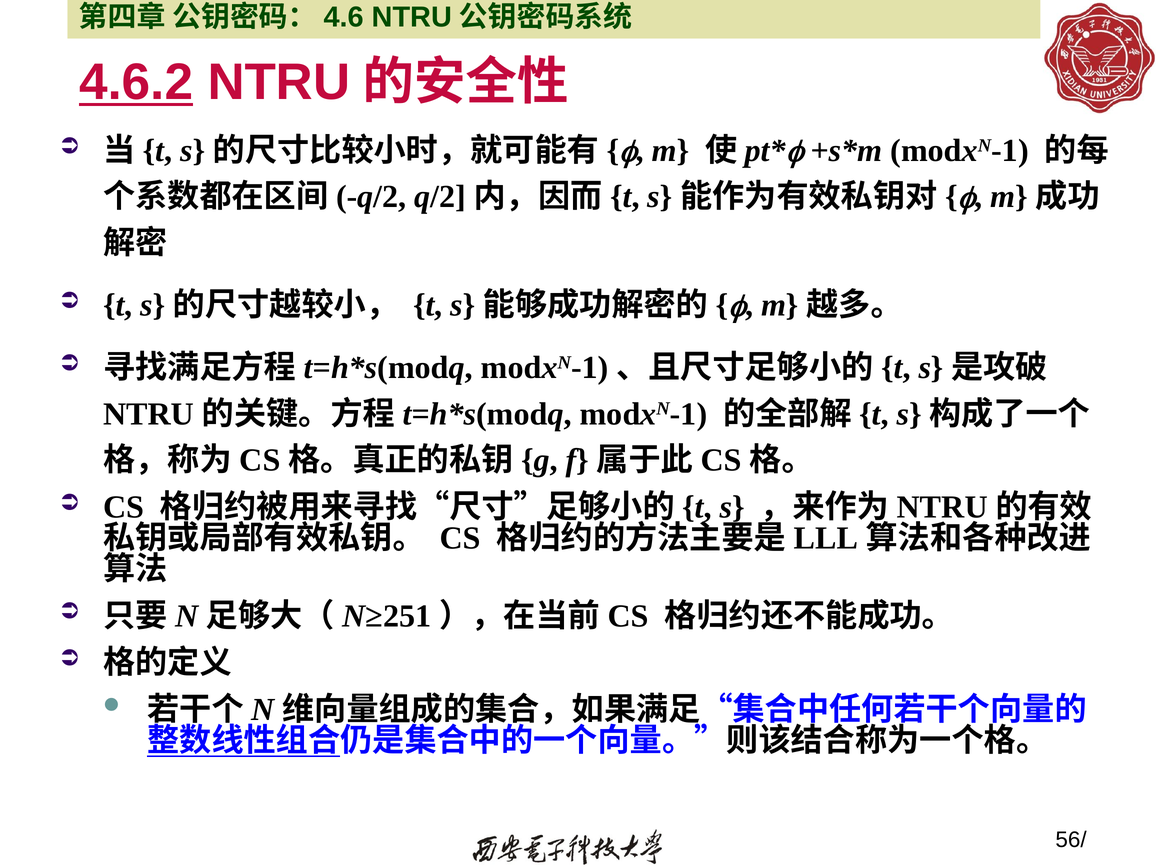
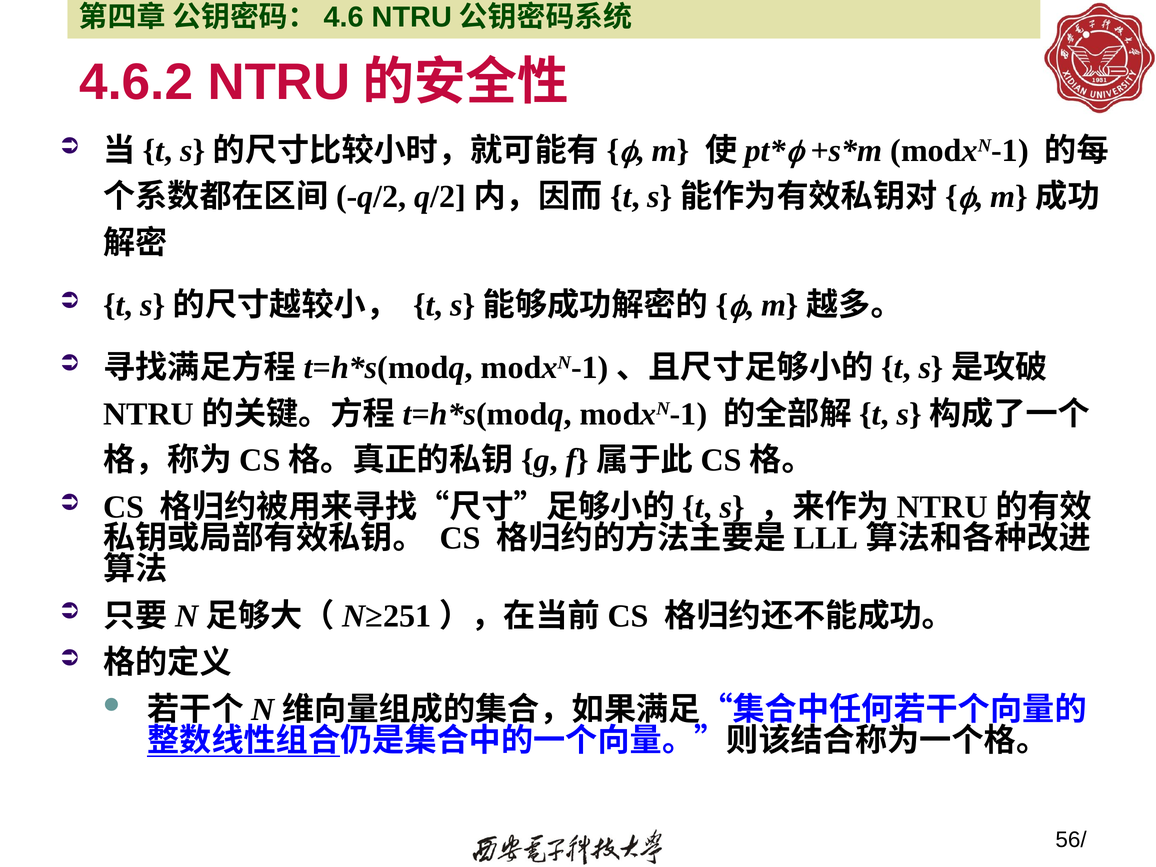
4.6.2 underline: present -> none (136, 83)
